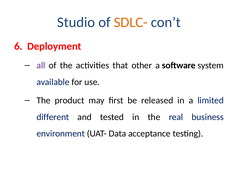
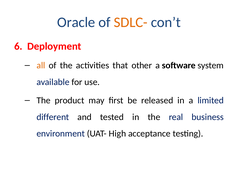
Studio: Studio -> Oracle (76, 22)
all colour: purple -> orange (41, 66)
Data: Data -> High (117, 134)
